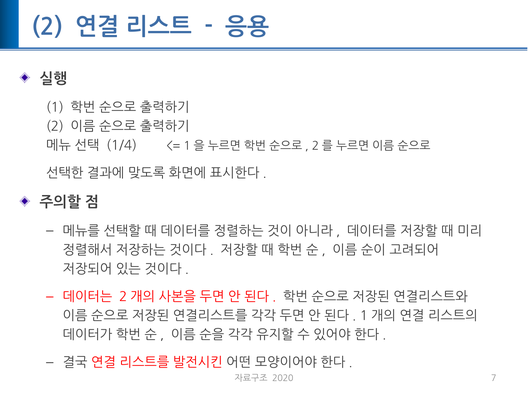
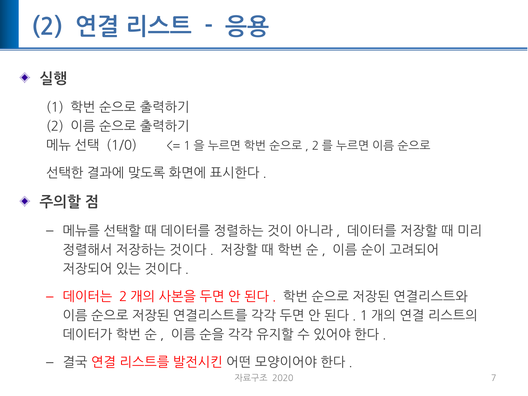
1/4: 1/4 -> 1/0 (122, 145)
